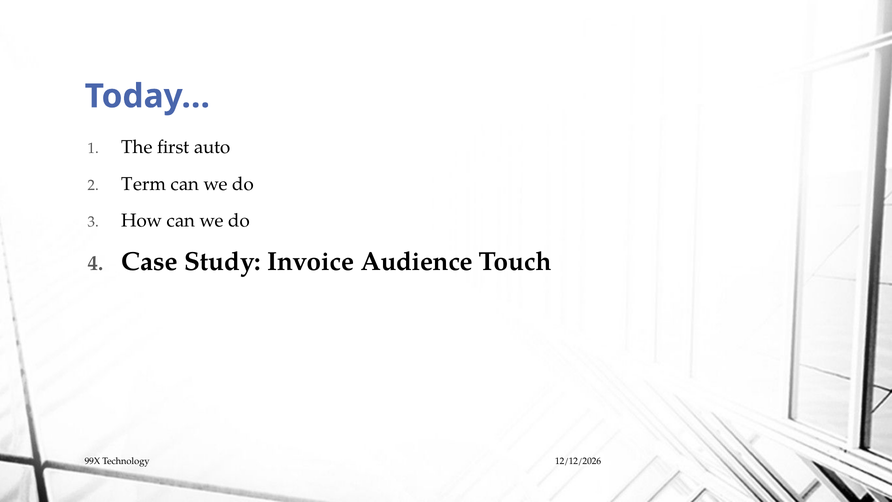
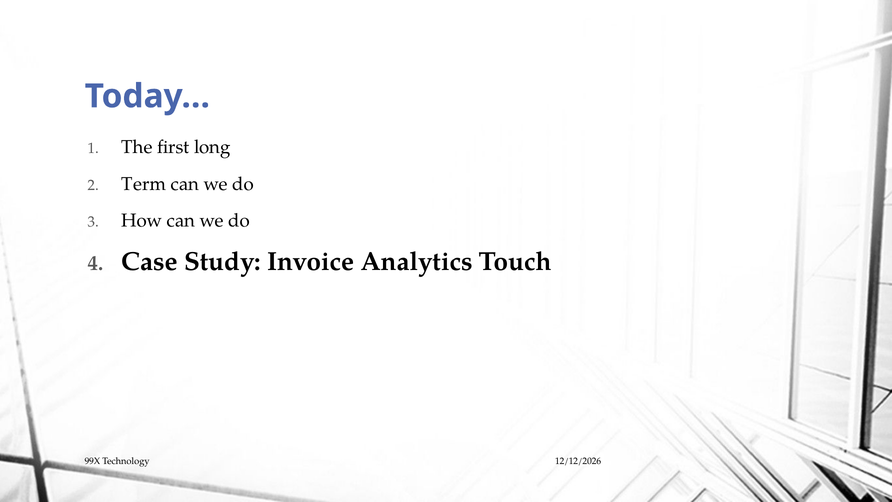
auto: auto -> long (212, 147)
Audience: Audience -> Analytics (417, 262)
